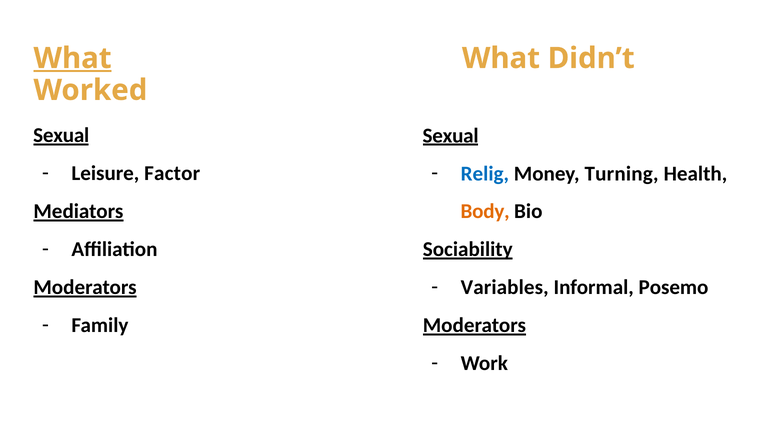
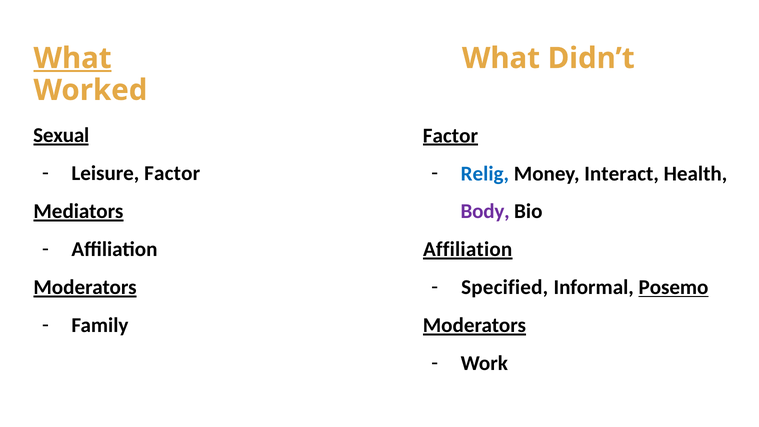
Sexual: Sexual -> Factor (450, 136)
Turning: Turning -> Interact (622, 174)
Body colour: orange -> purple (485, 211)
Sociability: Sociability -> Affiliation (468, 249)
Variables: Variables -> Specified (505, 287)
Posemo underline: none -> present (673, 287)
